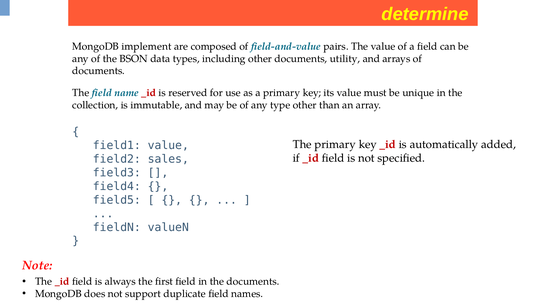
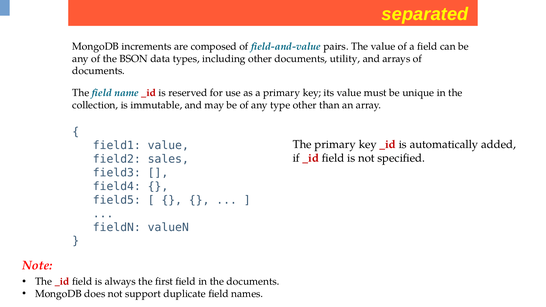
determine: determine -> separated (425, 14)
implement: implement -> increments (146, 46)
